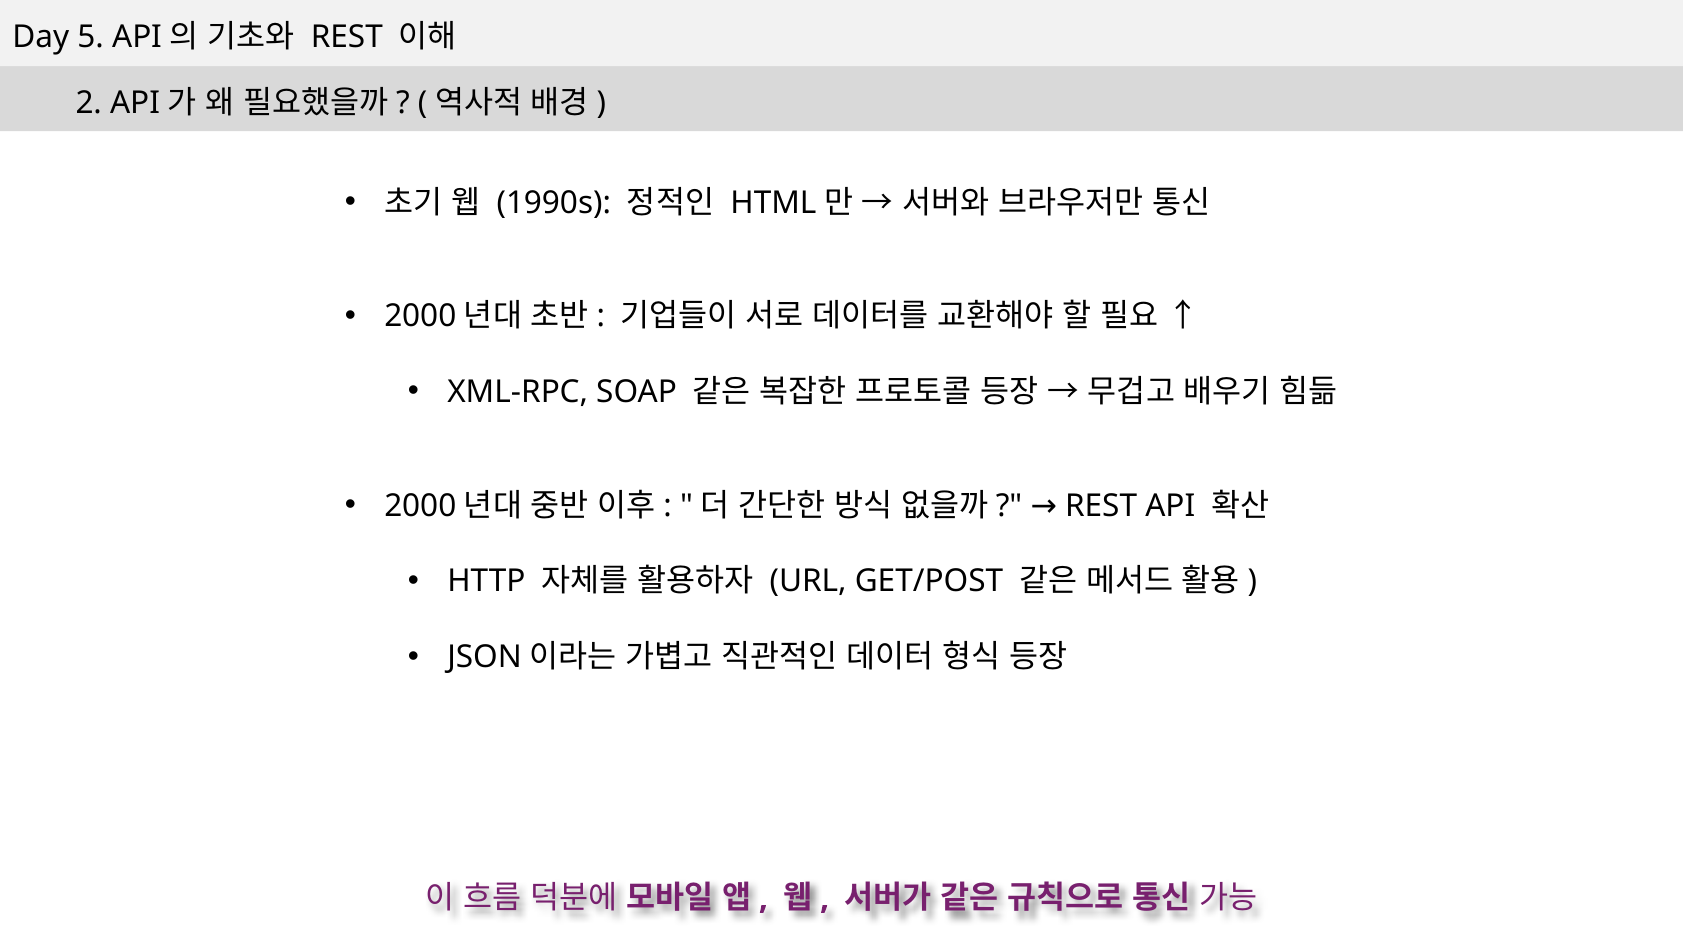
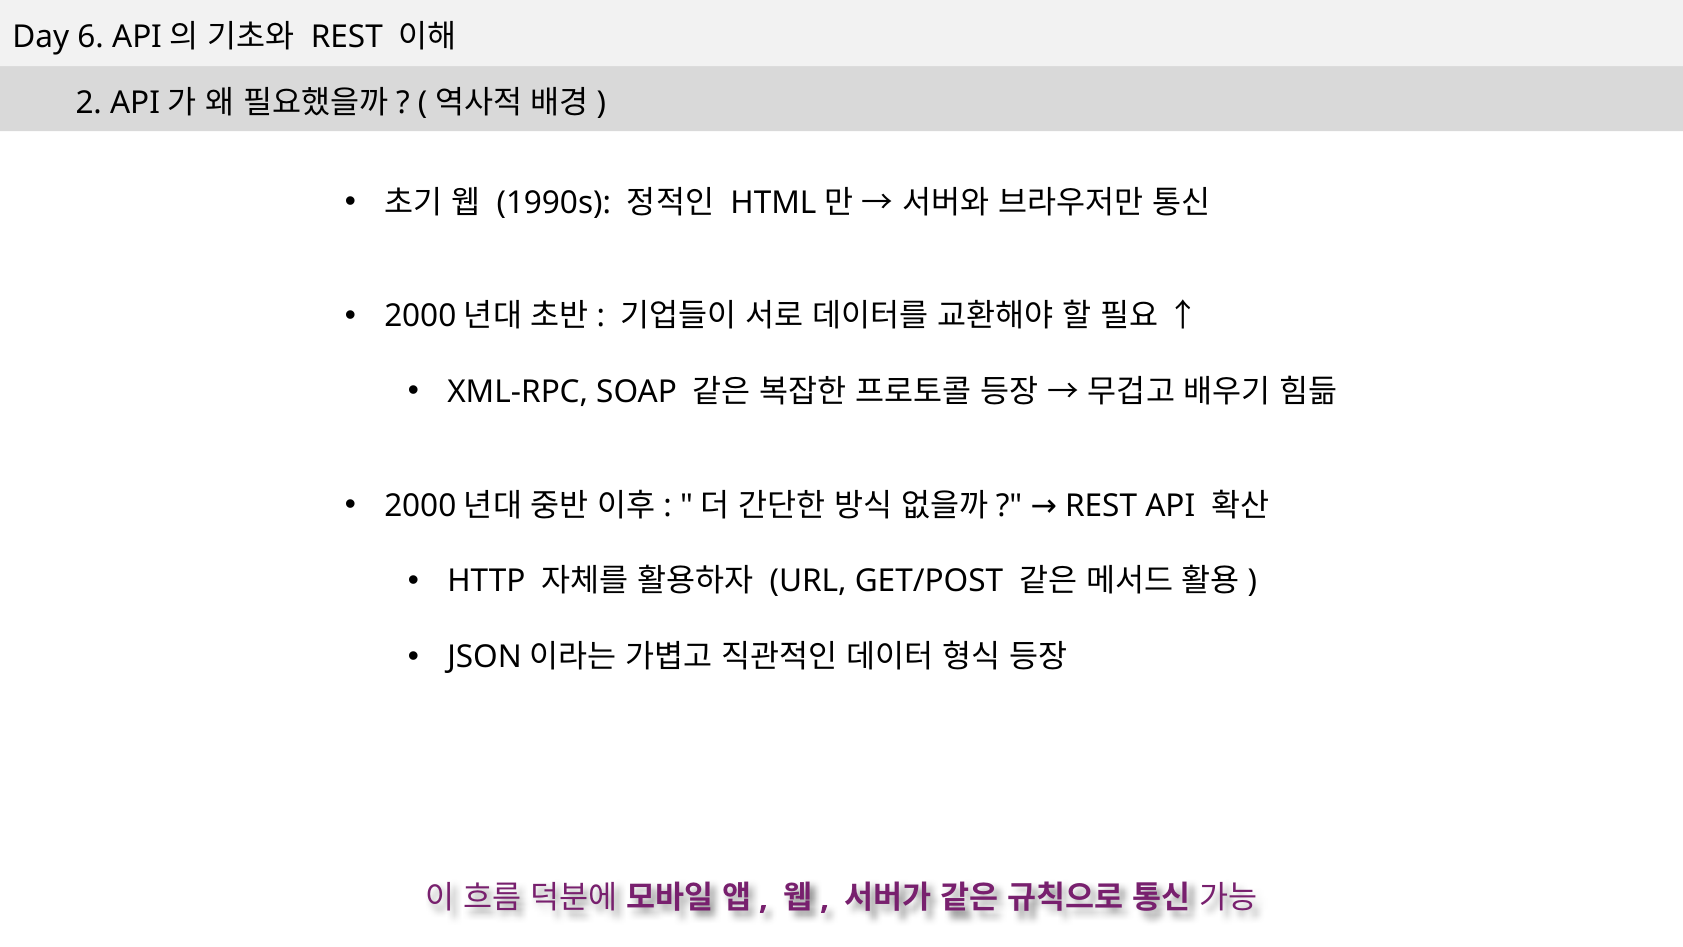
5: 5 -> 6 (91, 37)
